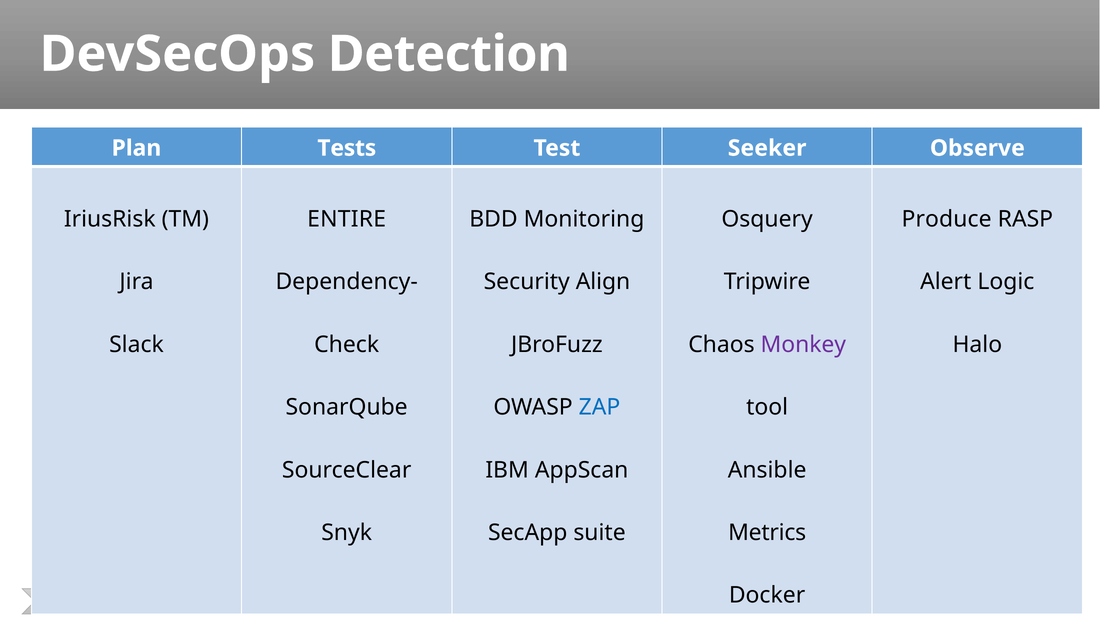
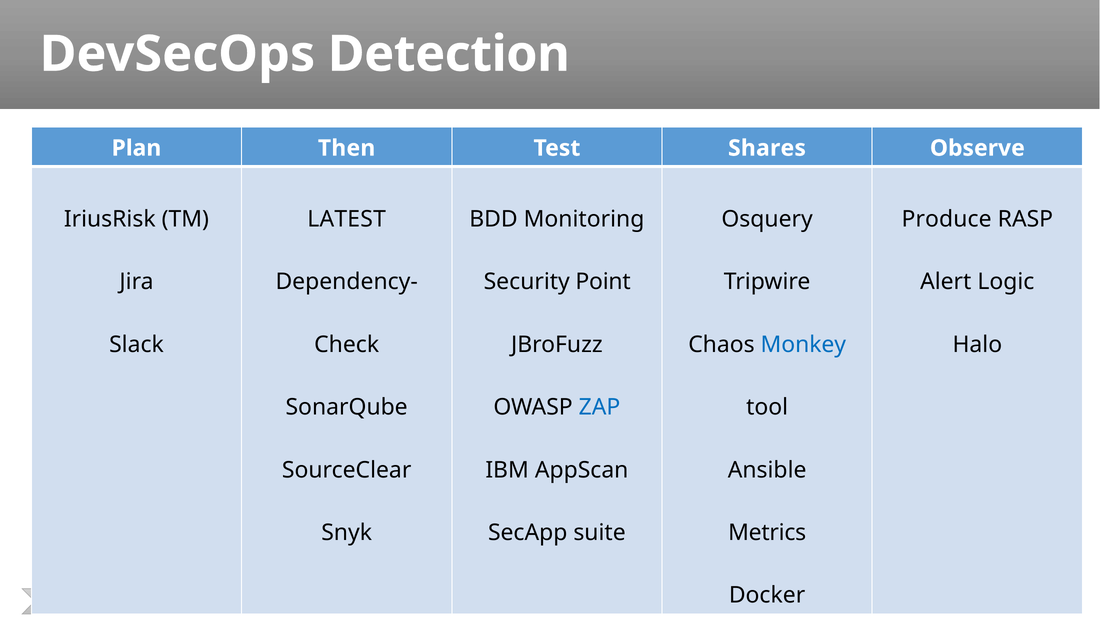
Tests: Tests -> Then (347, 148)
Seeker: Seeker -> Shares (767, 148)
ENTIRE: ENTIRE -> LATEST (347, 219)
Align: Align -> Point (603, 282)
Monkey colour: purple -> blue (803, 344)
